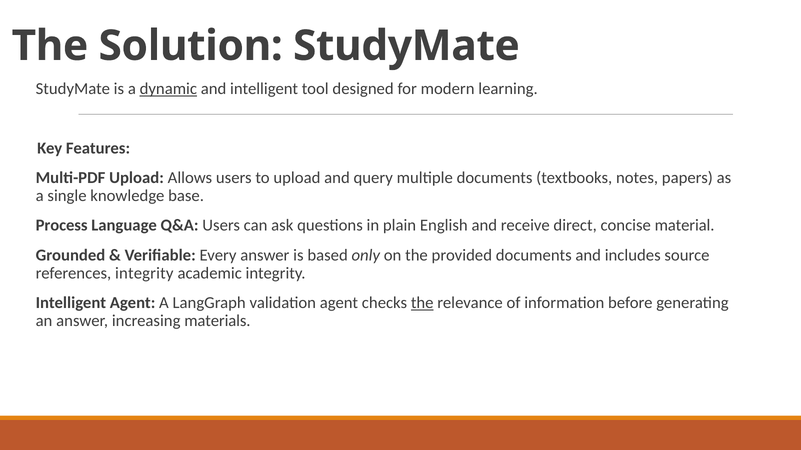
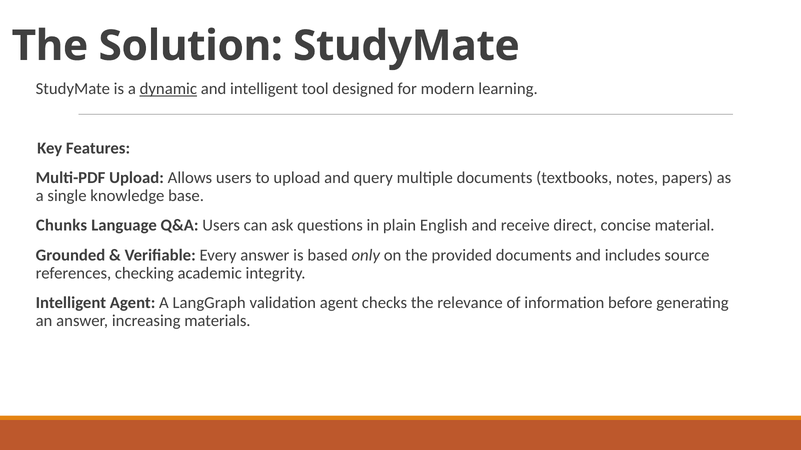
Process: Process -> Chunks (61, 226)
references integrity: integrity -> checking (144, 273)
the underline: present -> none (422, 303)
